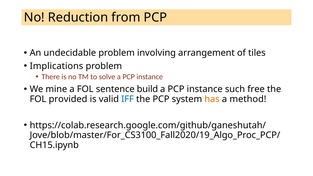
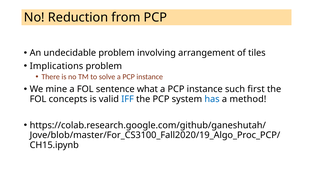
build: build -> what (147, 89)
free: free -> first (256, 89)
provided: provided -> concepts (68, 99)
has colour: orange -> blue (212, 99)
